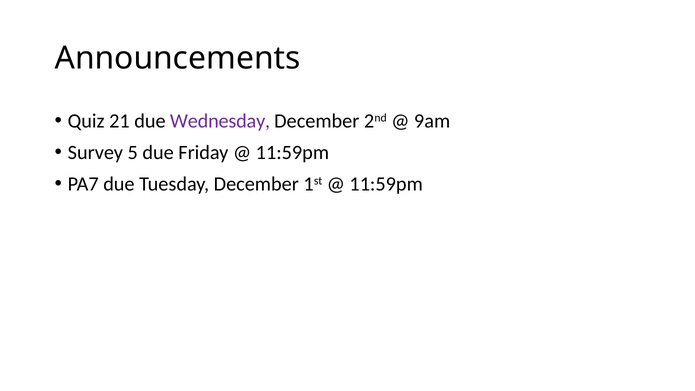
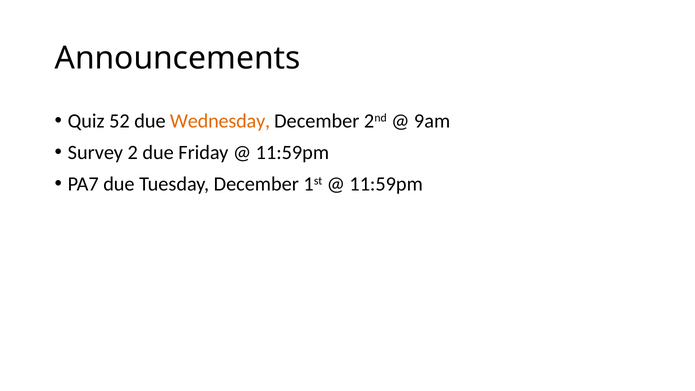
21: 21 -> 52 (119, 121)
Wednesday colour: purple -> orange (220, 121)
5: 5 -> 2 (133, 153)
